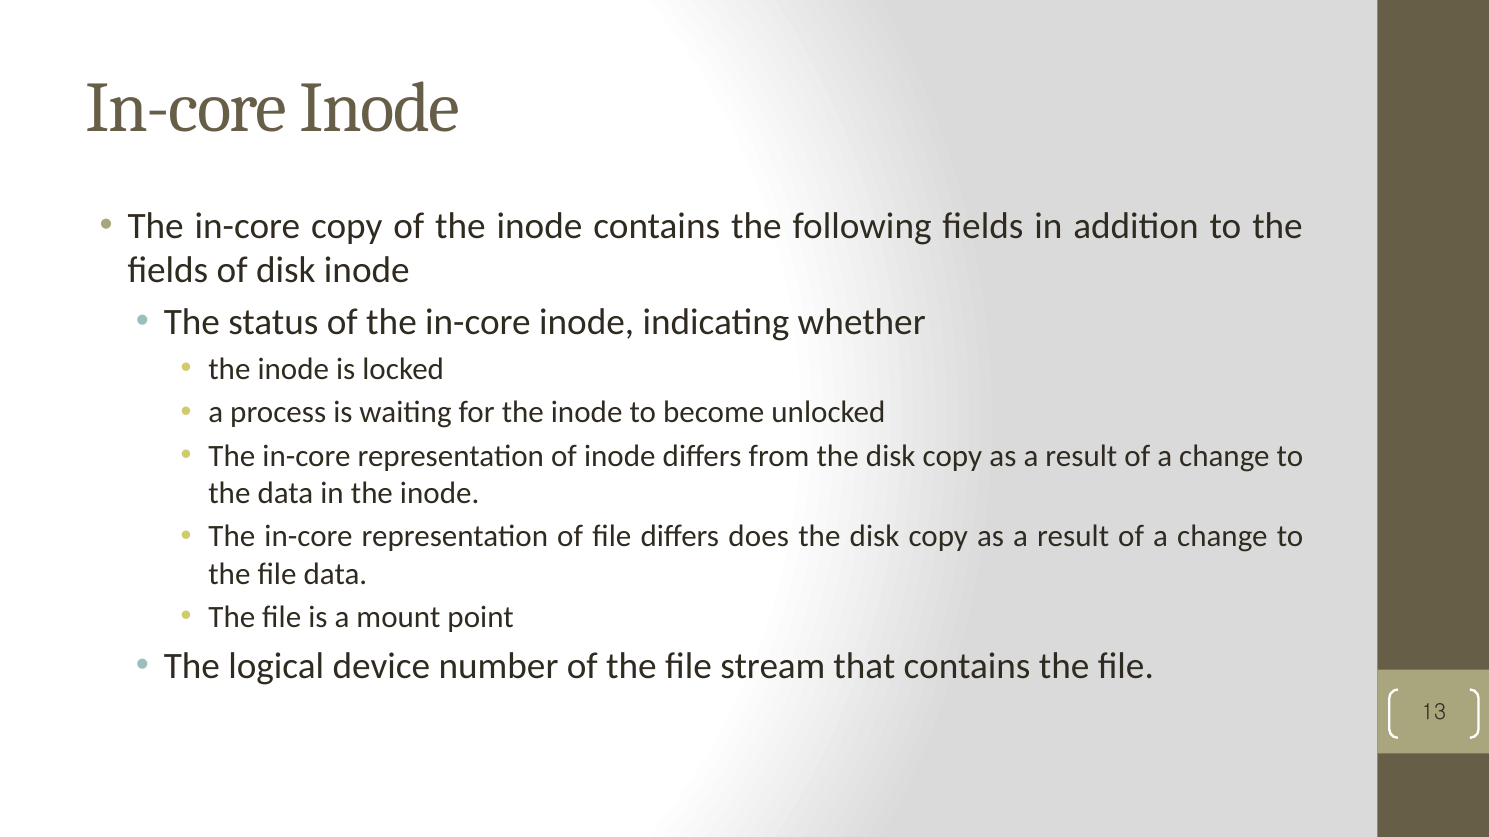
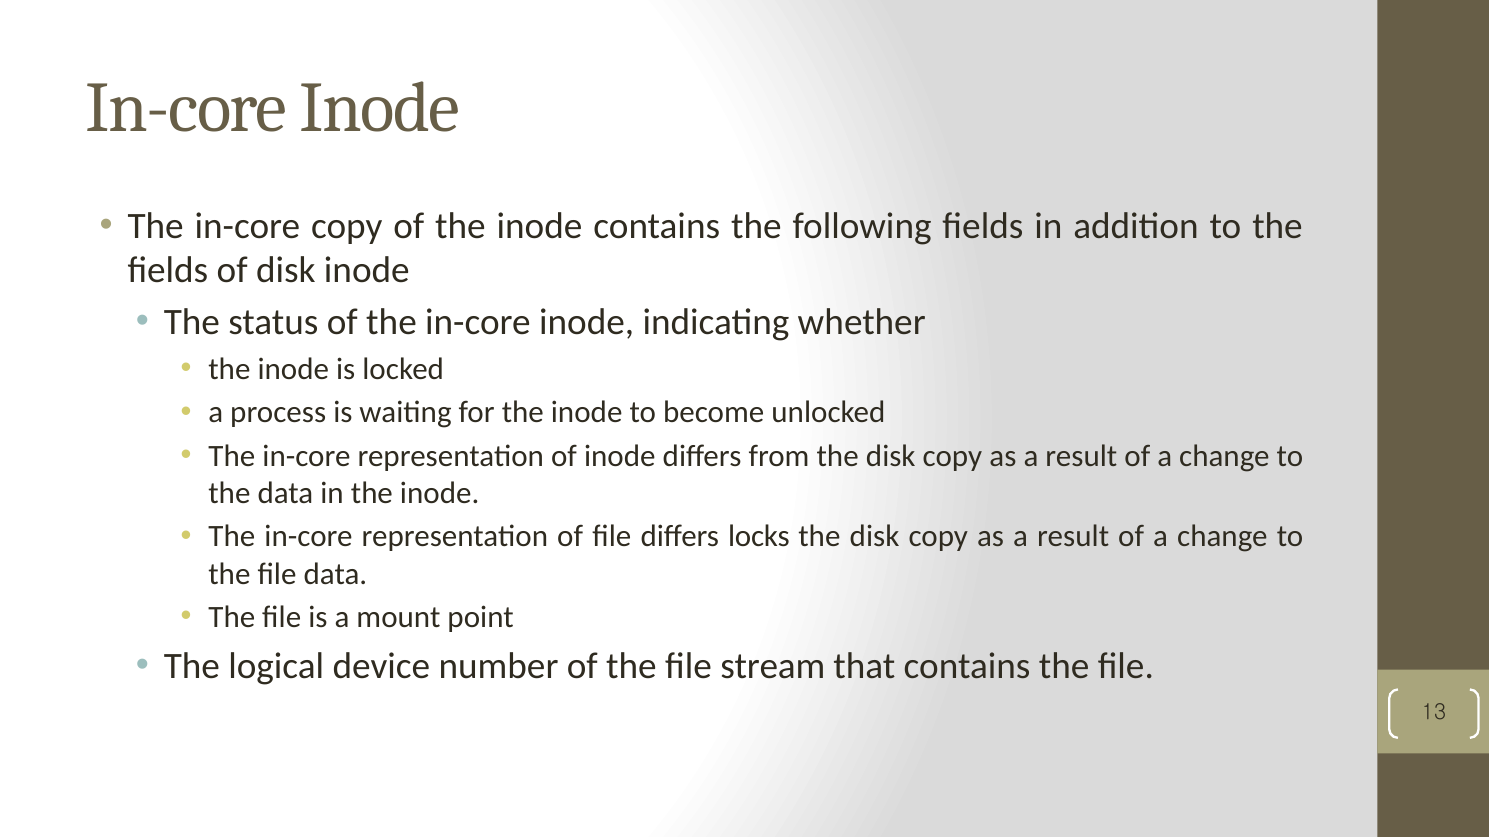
does: does -> locks (759, 537)
